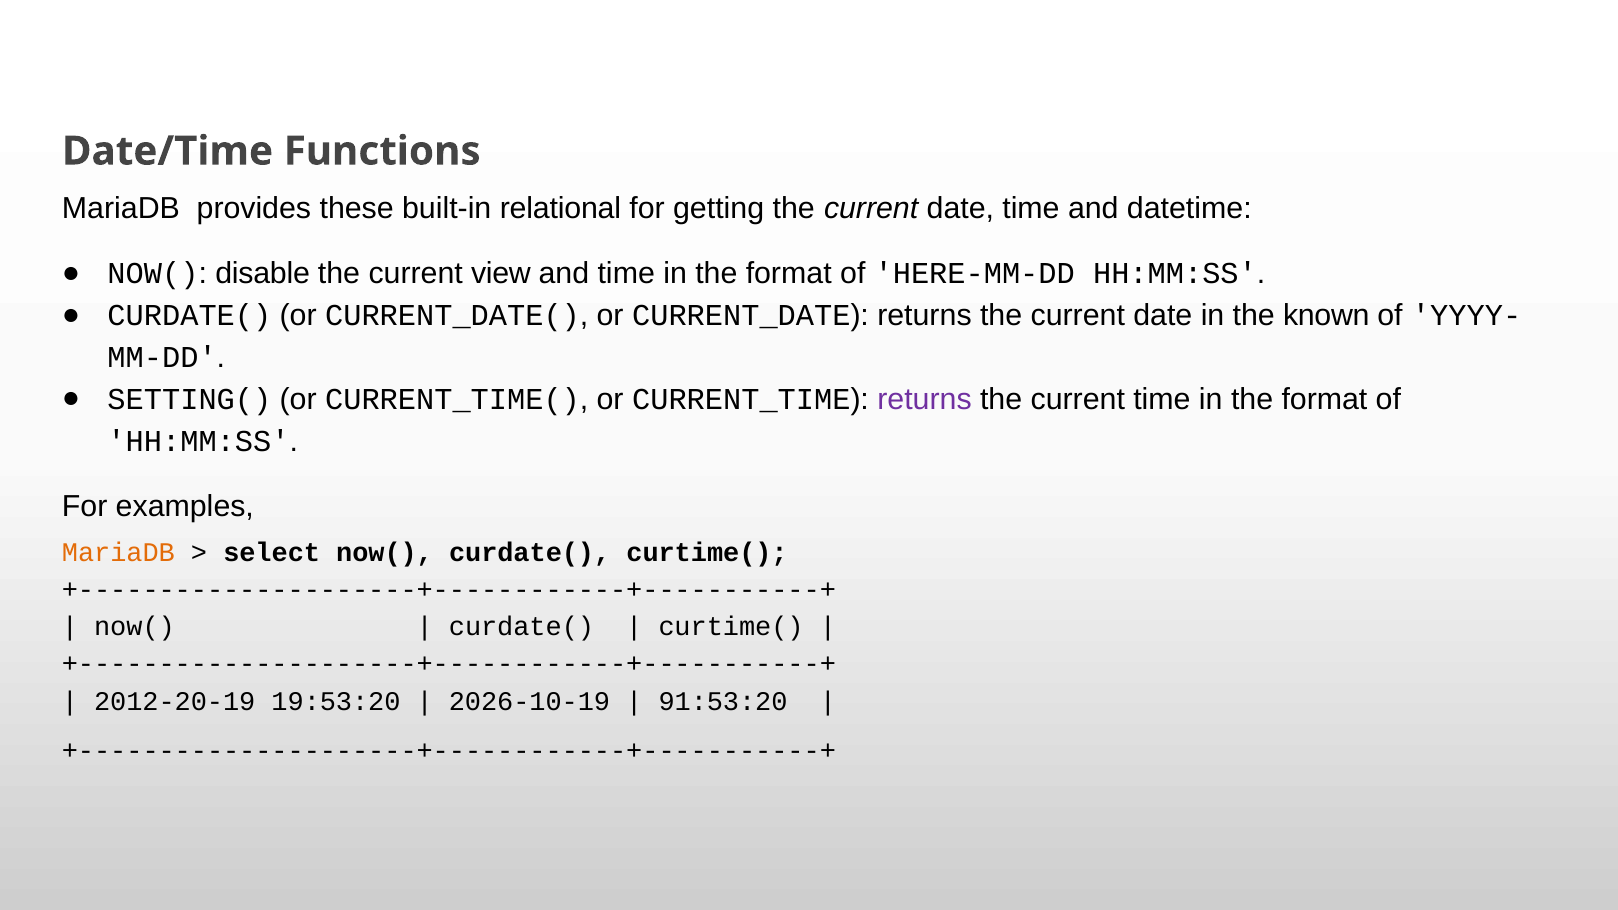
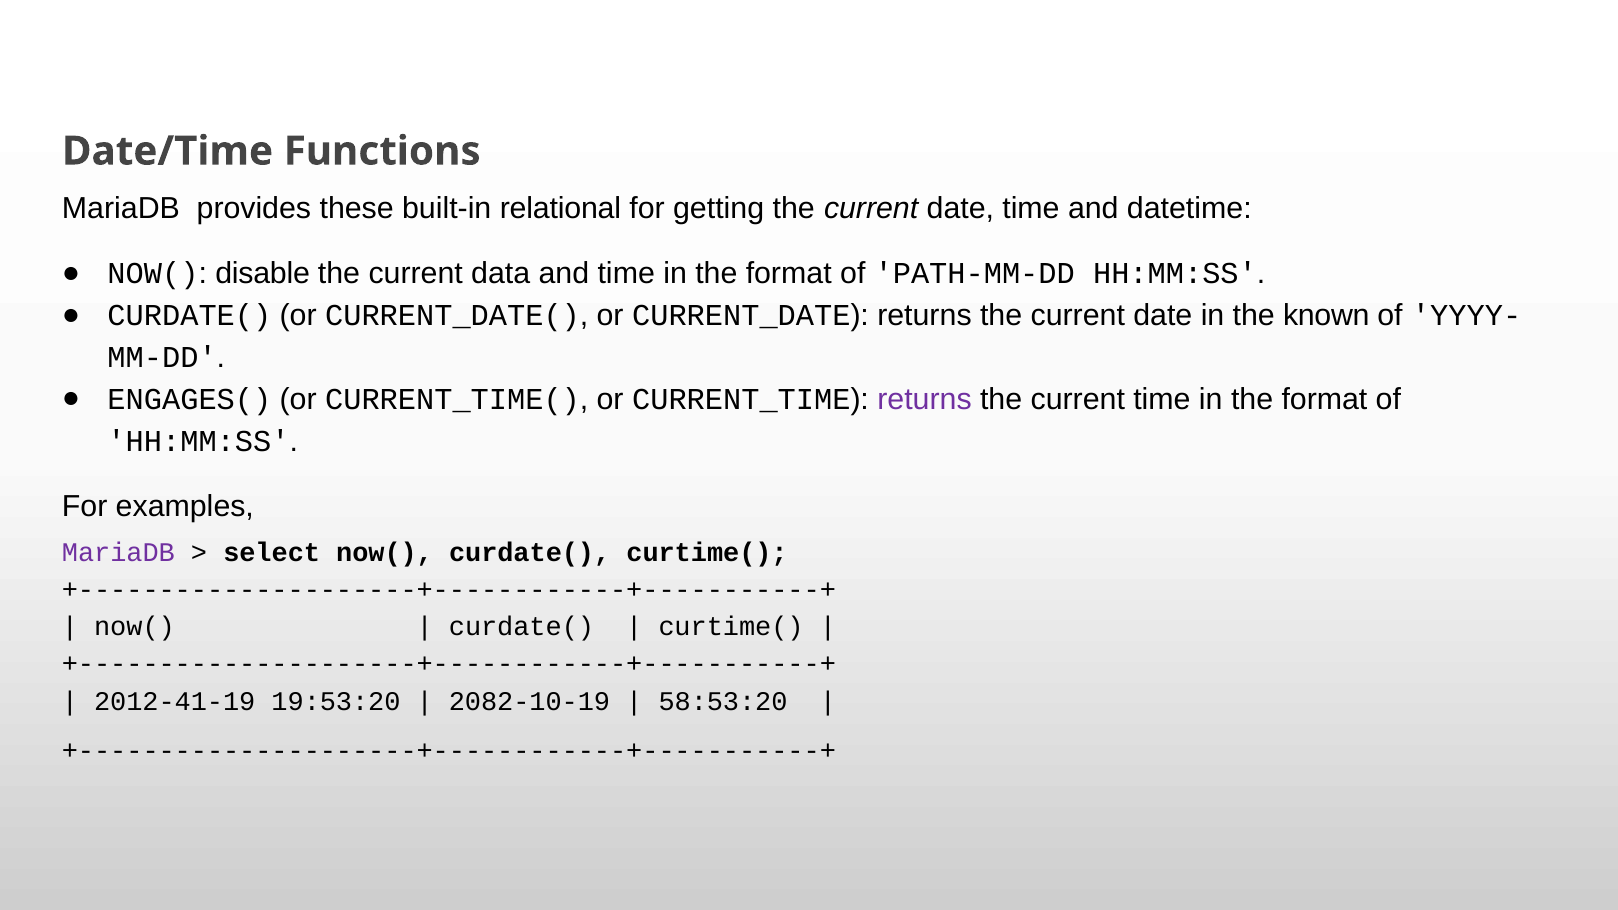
view: view -> data (501, 274)
HERE-MM-DD: HERE-MM-DD -> PATH-MM-DD (975, 274)
SETTING(: SETTING( -> ENGAGES( (189, 400)
MariaDB colour: orange -> purple (118, 553)
2012-20-19: 2012-20-19 -> 2012-41-19 (175, 701)
2026-10-19: 2026-10-19 -> 2082-10-19 (529, 701)
91:53:20: 91:53:20 -> 58:53:20 (723, 701)
